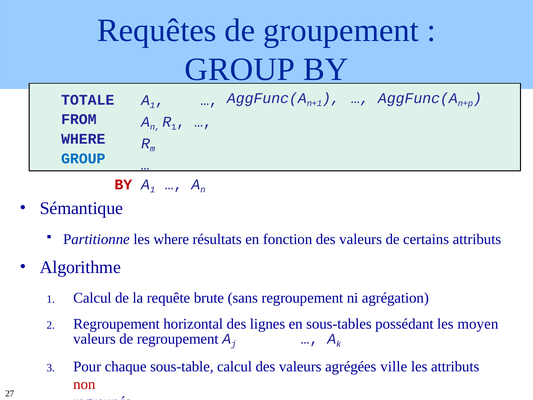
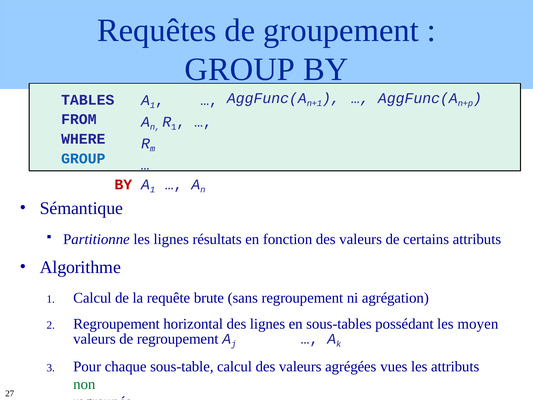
TOTALE: TOTALE -> TABLES (88, 100)
les where: where -> lignes (171, 239)
ville: ville -> vues (394, 366)
non colour: red -> green (84, 384)
